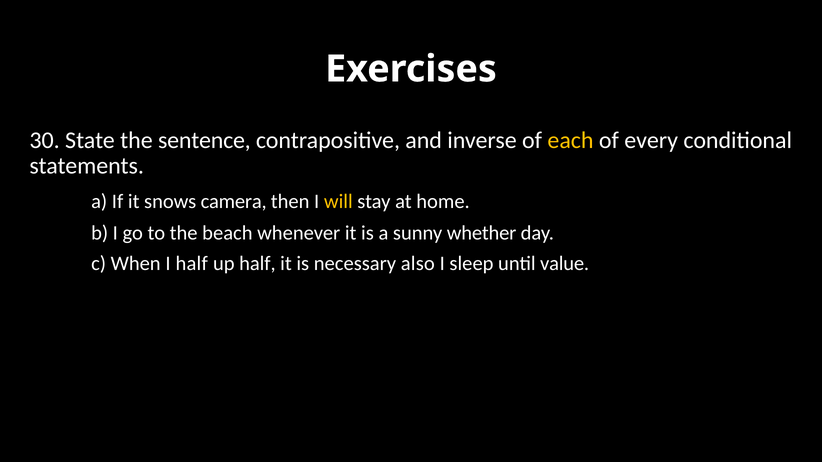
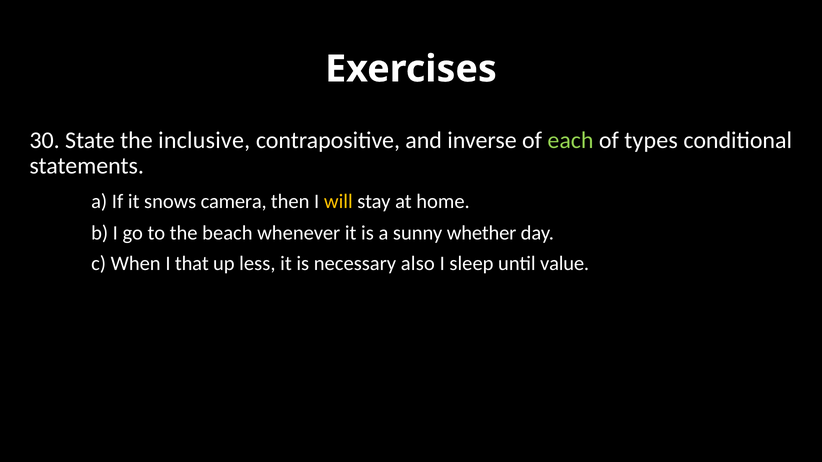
sentence: sentence -> inclusive (204, 140)
each colour: yellow -> light green (571, 140)
every: every -> types (651, 140)
I half: half -> that (192, 264)
up half: half -> less (257, 264)
